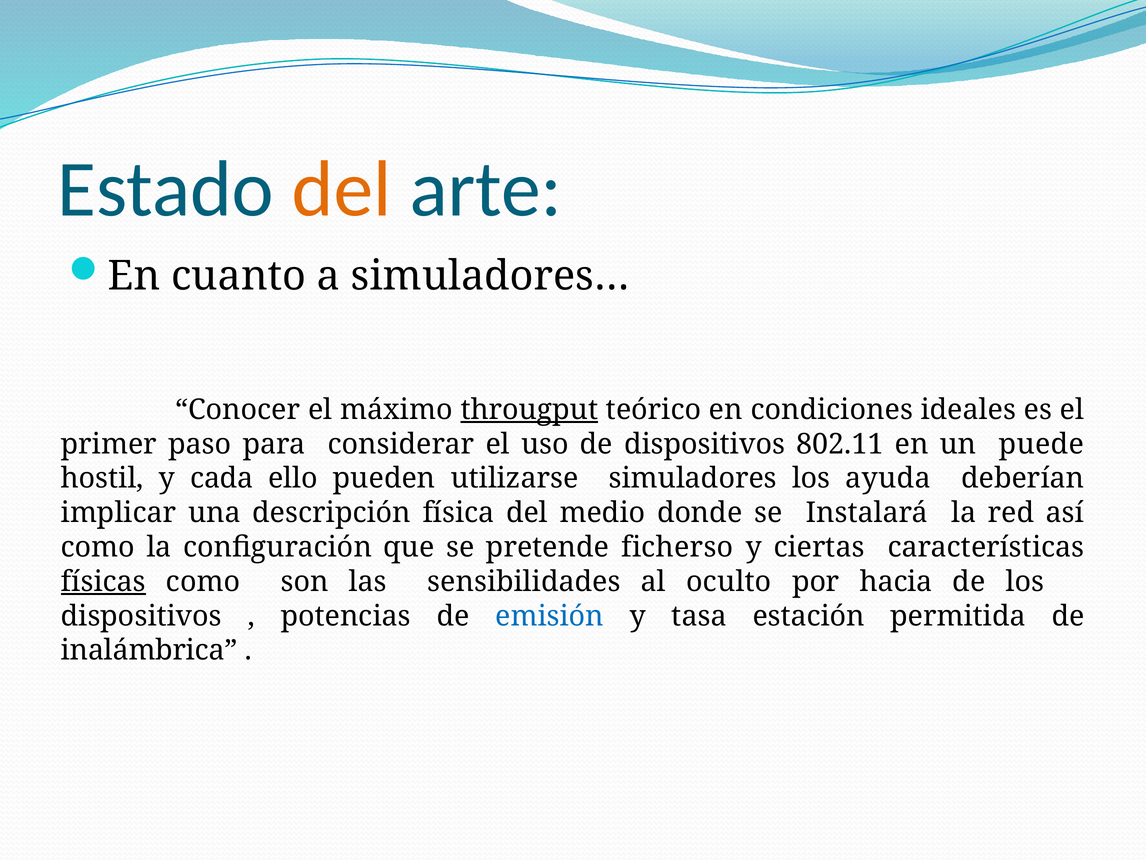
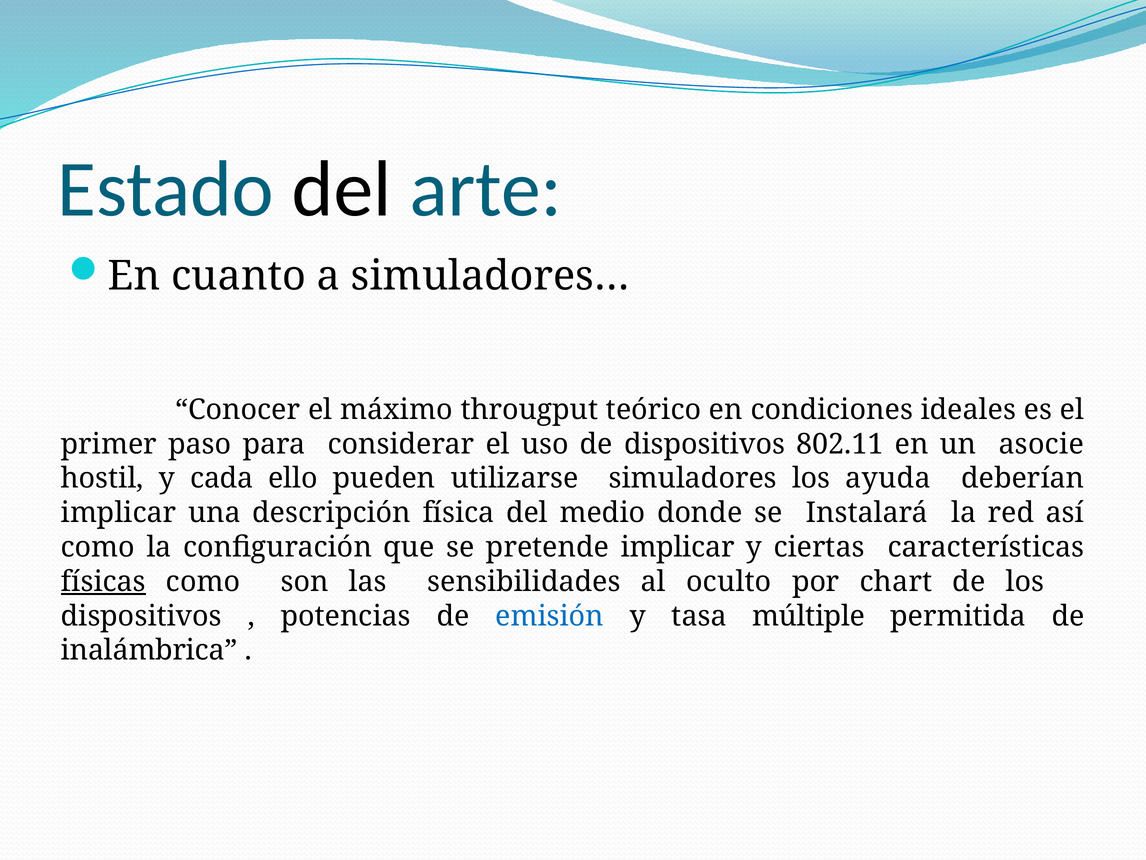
del colour: orange -> black (342, 189)
througput underline: present -> none (529, 409)
puede: puede -> asocie (1041, 444)
pretende ficherso: ficherso -> implicar (678, 547)
hacia: hacia -> chart (896, 581)
estación: estación -> múltiple (809, 616)
